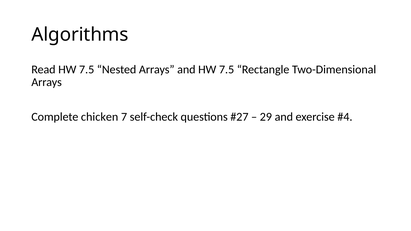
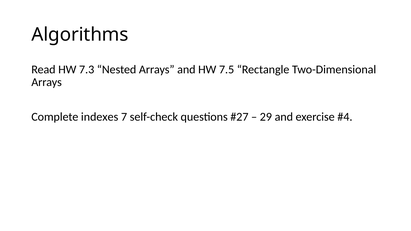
Read HW 7.5: 7.5 -> 7.3 (87, 69)
chicken: chicken -> indexes (100, 117)
